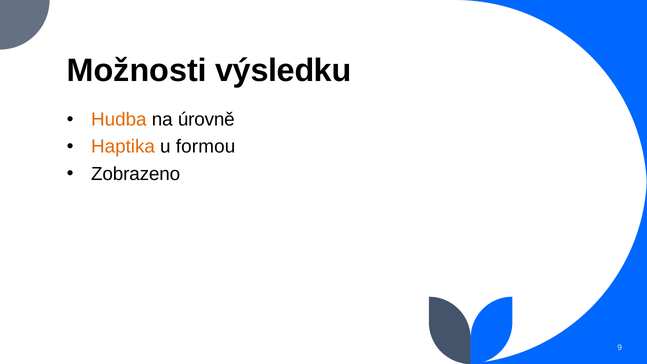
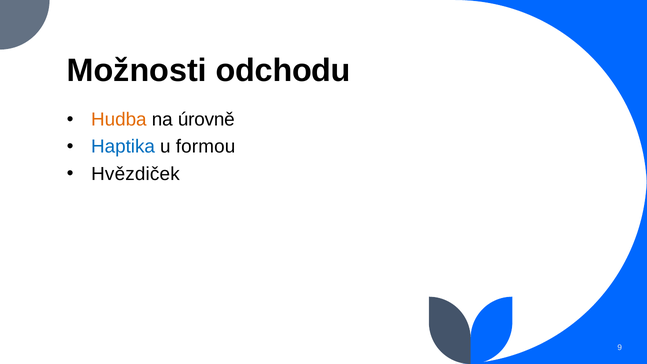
výsledku: výsledku -> odchodu (283, 70)
Haptika colour: orange -> blue (123, 147)
Zobrazeno: Zobrazeno -> Hvězdiček (135, 174)
